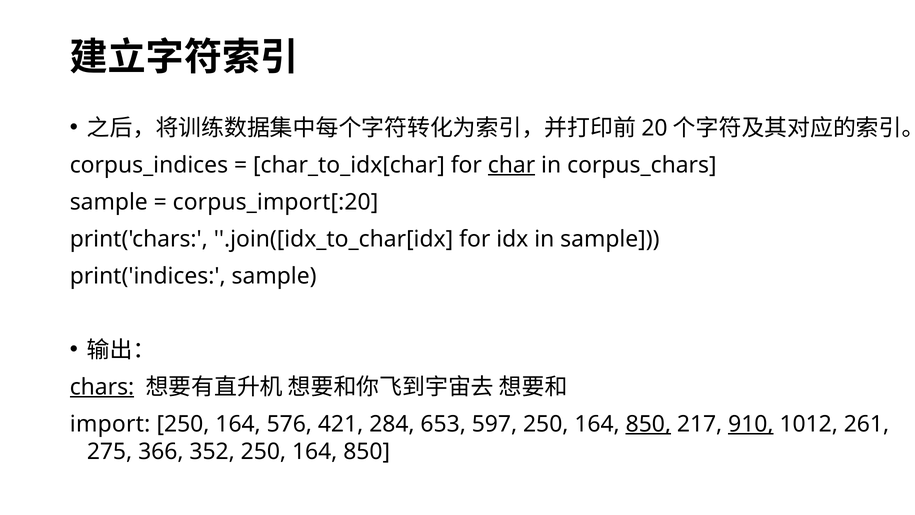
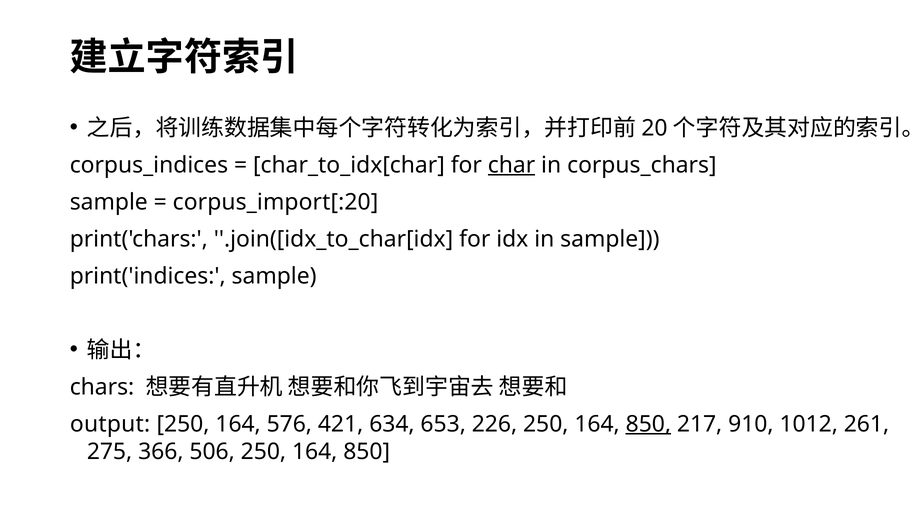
chars underline: present -> none (102, 387)
import: import -> output (110, 424)
284: 284 -> 634 (392, 424)
597: 597 -> 226 (494, 424)
910 underline: present -> none (751, 424)
352: 352 -> 506 (212, 451)
